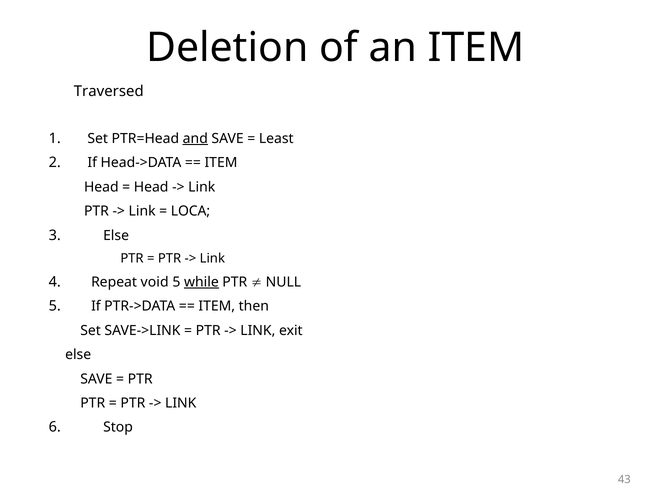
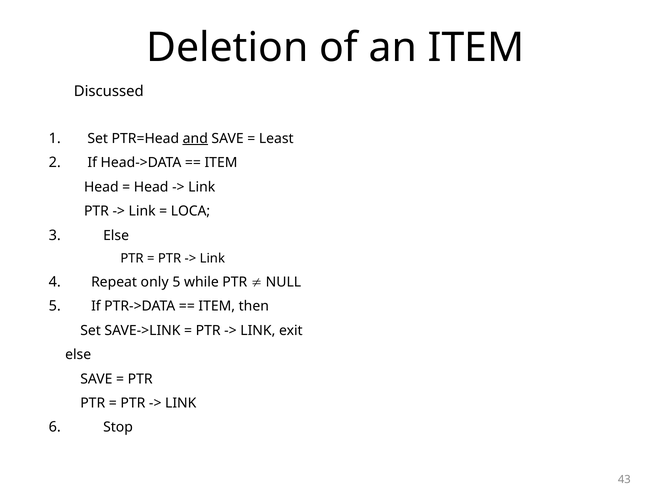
Traversed: Traversed -> Discussed (109, 92)
void: void -> only (155, 282)
while underline: present -> none (201, 282)
